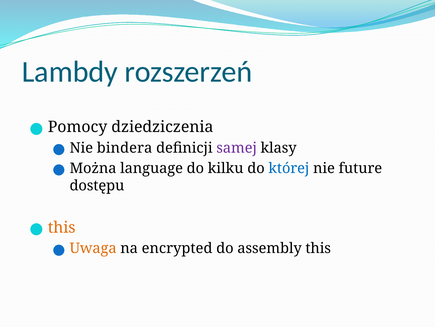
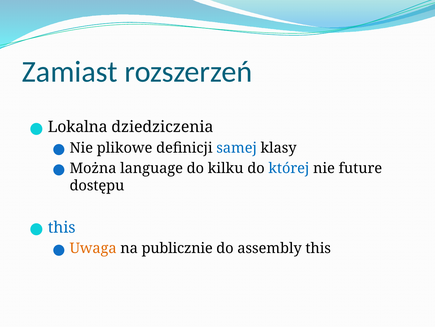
Lambdy: Lambdy -> Zamiast (70, 72)
Pomocy: Pomocy -> Lokalna (78, 127)
bindera: bindera -> plikowe (125, 148)
samej colour: purple -> blue (237, 148)
this colour: orange -> blue (62, 227)
encrypted: encrypted -> publicznie (177, 248)
